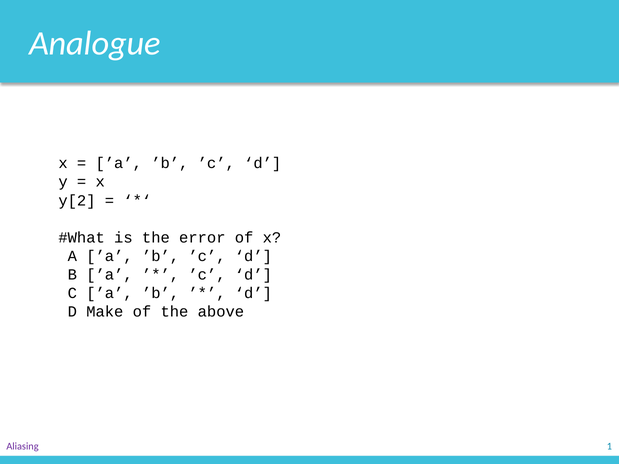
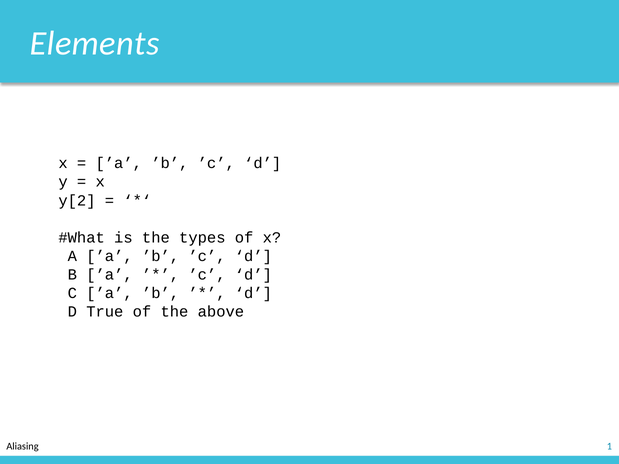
Analogue: Analogue -> Elements (95, 43)
error: error -> types (202, 238)
Make: Make -> True (105, 312)
Aliasing colour: purple -> black (22, 447)
